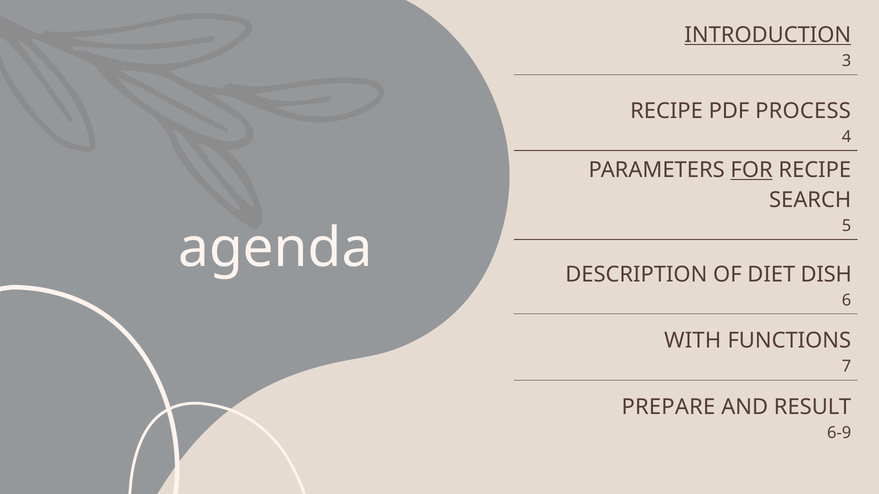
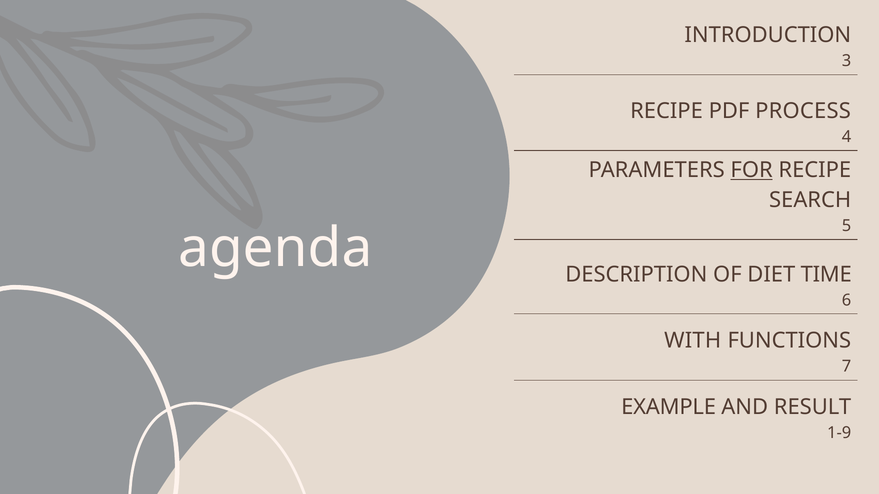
INTRODUCTION underline: present -> none (768, 35)
DISH: DISH -> TIME (826, 275)
PREPARE: PREPARE -> EXAMPLE (669, 407)
6-9: 6-9 -> 1-9 (839, 433)
